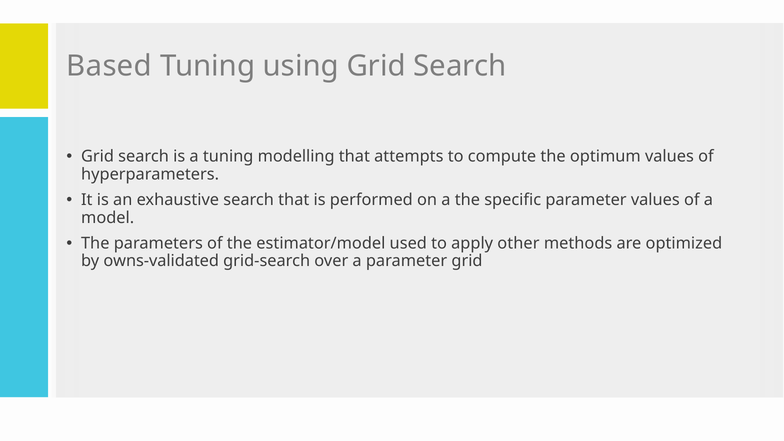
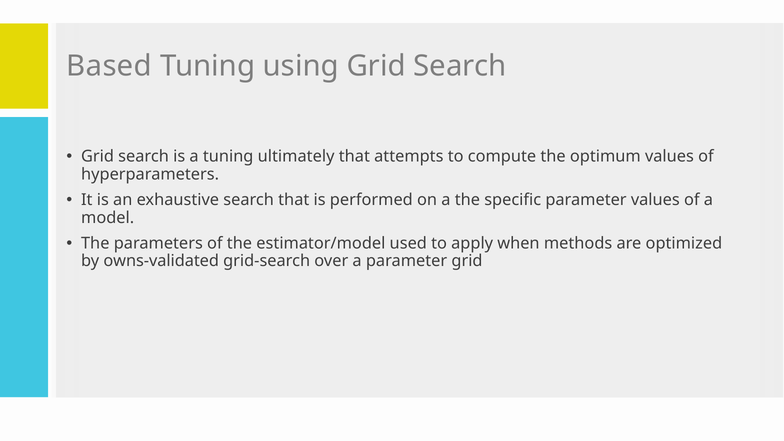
modelling: modelling -> ultimately (296, 157)
other: other -> when (518, 243)
